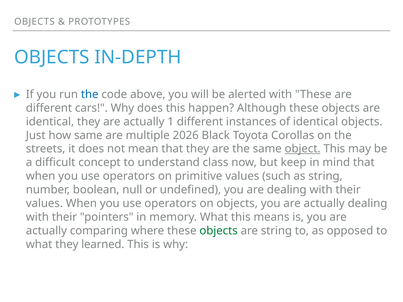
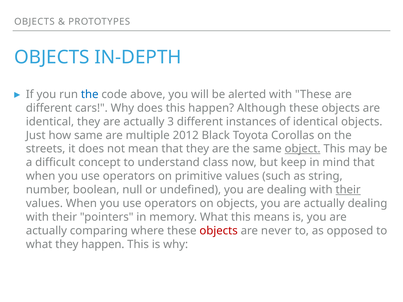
1: 1 -> 3 (171, 122)
2026: 2026 -> 2012 (186, 135)
their underline: none -> present (348, 190)
objects colour: green -> red (219, 231)
are string: string -> never (276, 231)
they learned: learned -> happen (103, 245)
